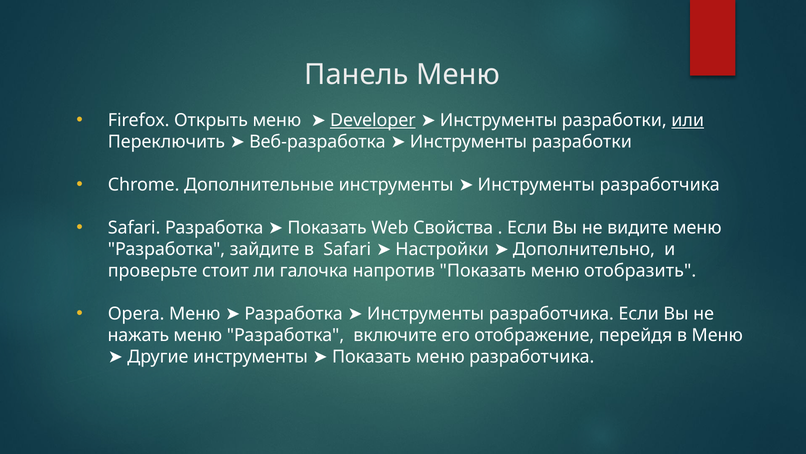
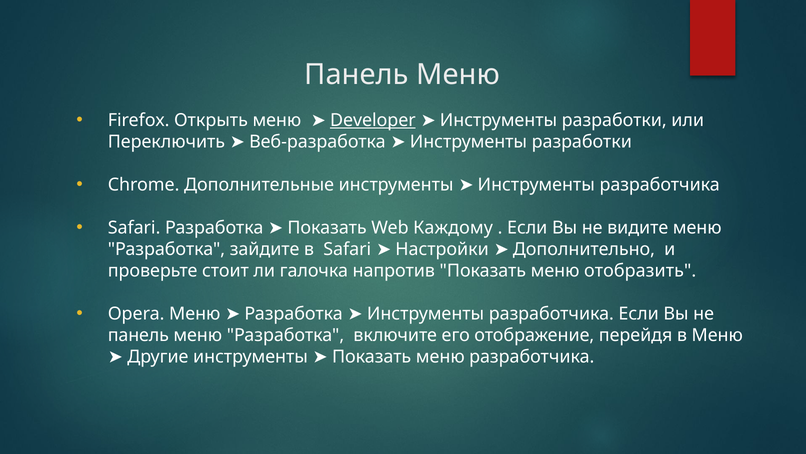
или underline: present -> none (688, 120)
Свойства: Свойства -> Каждому (453, 227)
нажать: нажать -> панель (138, 335)
